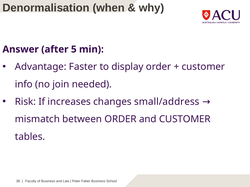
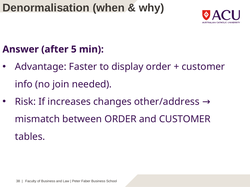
small/address: small/address -> other/address (167, 102)
